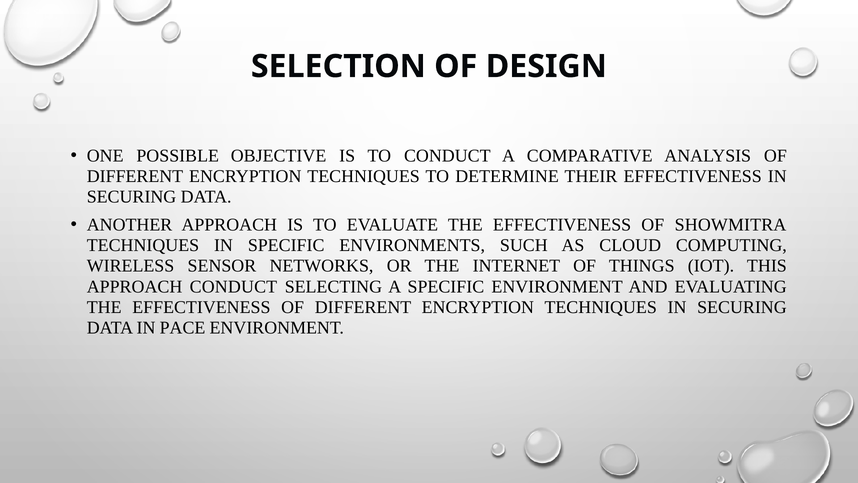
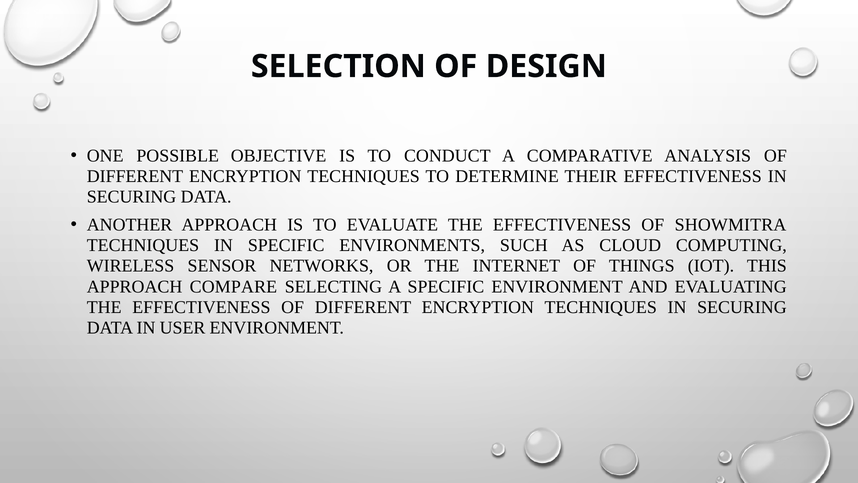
APPROACH CONDUCT: CONDUCT -> COMPARE (233, 286)
PACE: PACE -> USER (183, 328)
